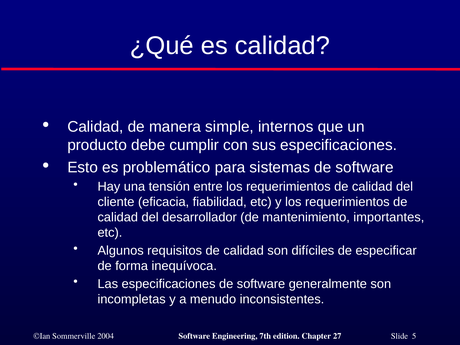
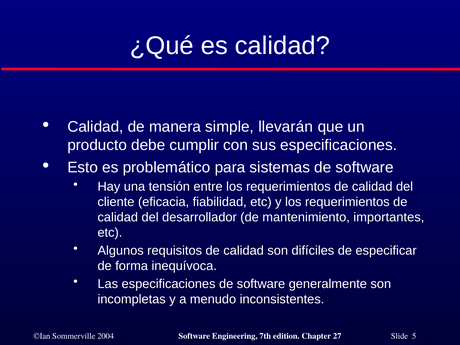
internos: internos -> llevarán (286, 127)
